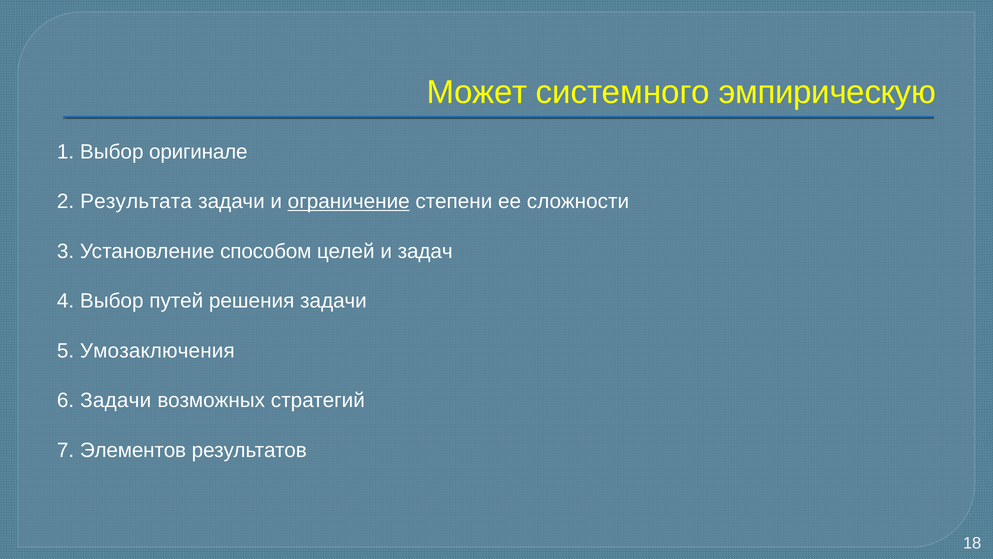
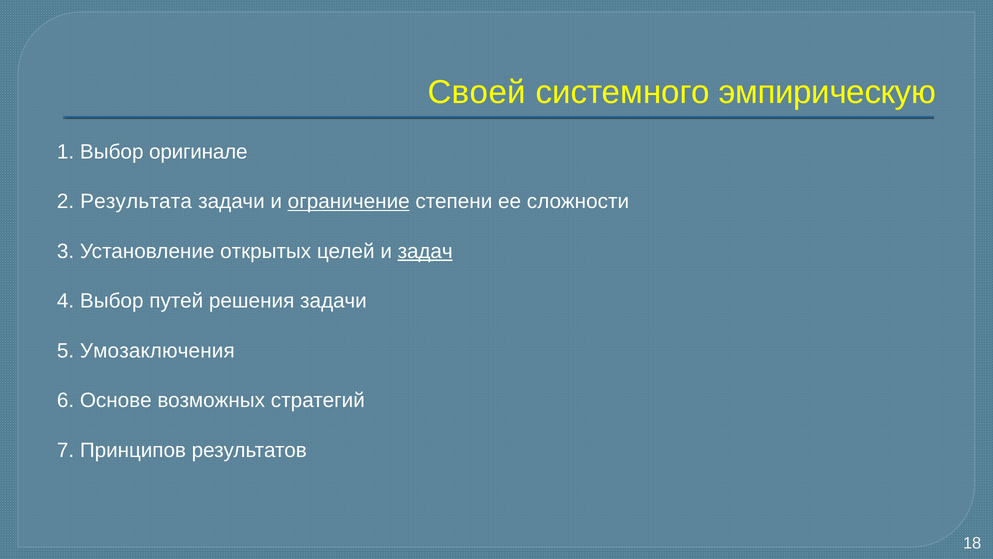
Может: Может -> Своей (477, 92)
способом: способом -> открытых (266, 251)
задач underline: none -> present (425, 251)
6 Задачи: Задачи -> Основе (116, 400)
Элементов: Элементов -> Принципов (133, 450)
